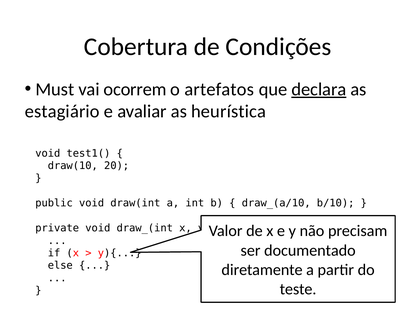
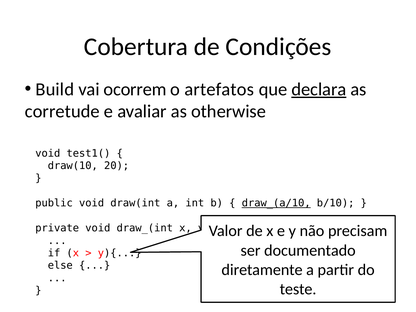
Must: Must -> Build (55, 89)
estagiário: estagiário -> corretude (62, 112)
heurística: heurística -> otherwise (229, 112)
draw_(a/10 underline: none -> present (276, 203)
